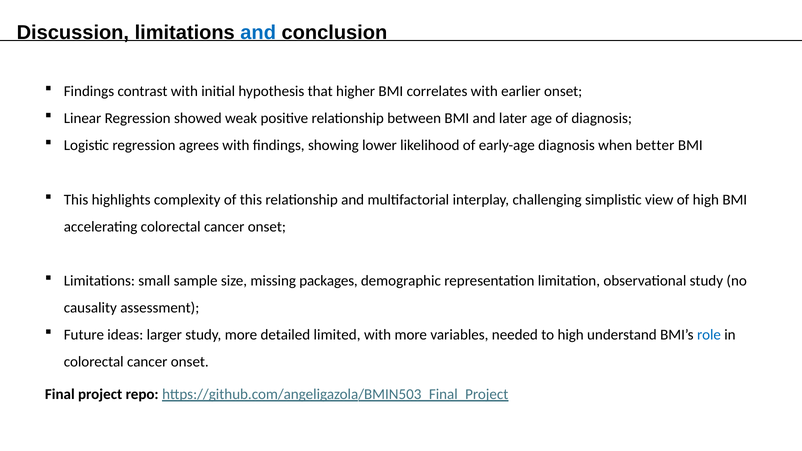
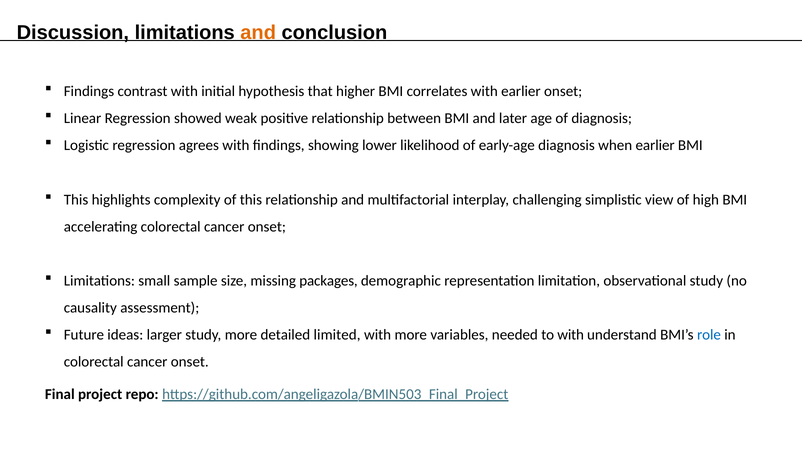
and colour: blue -> orange (258, 33)
when better: better -> earlier (655, 145)
to high: high -> with (571, 335)
